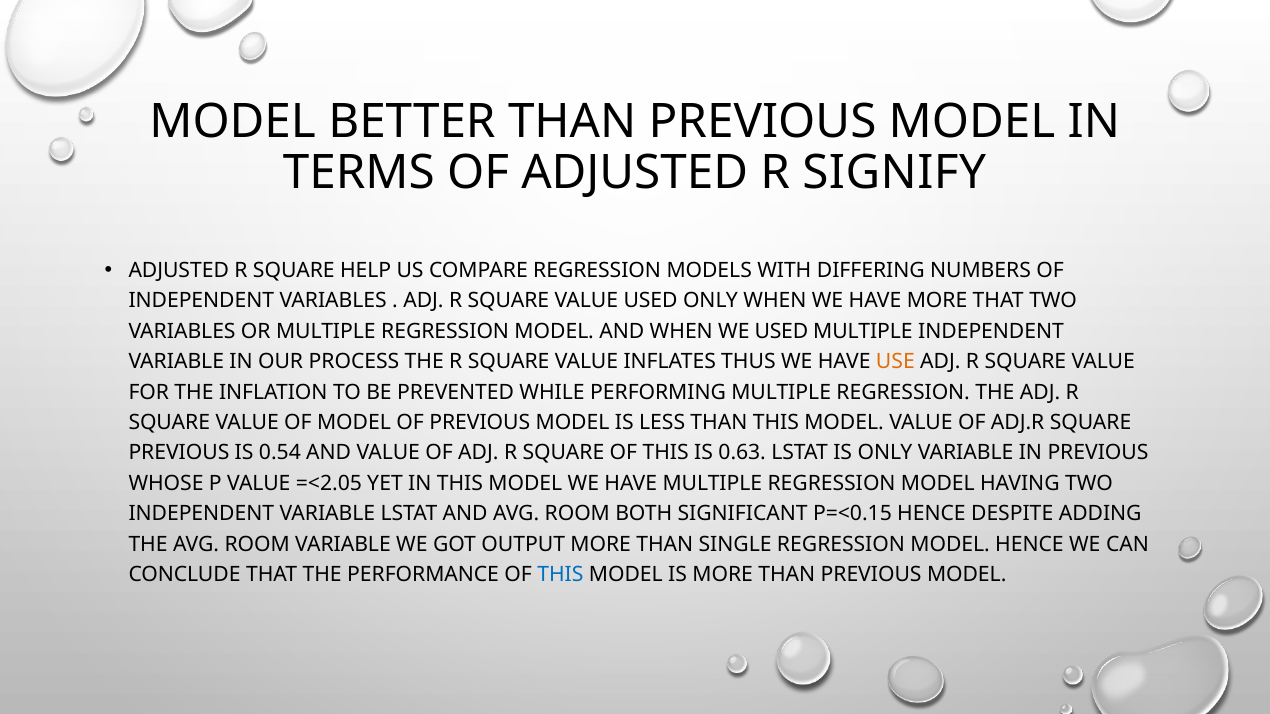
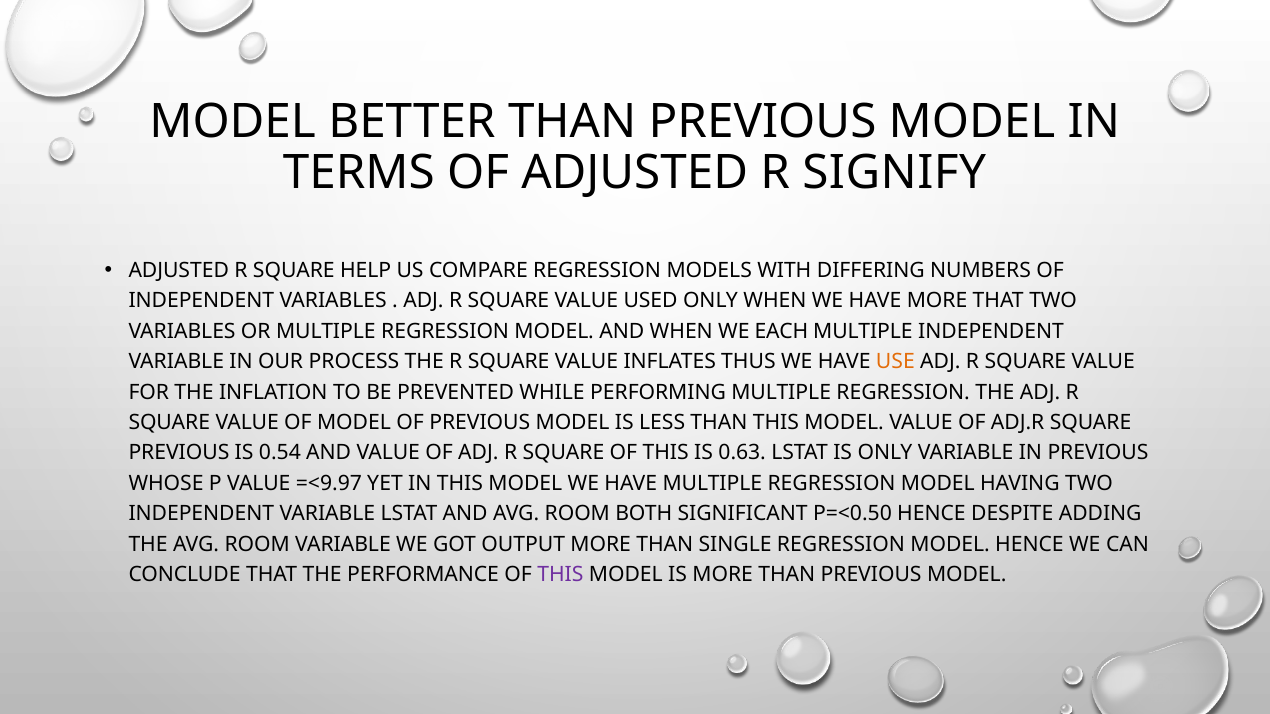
WE USED: USED -> EACH (781, 331)
=<2.05: =<2.05 -> =<9.97 (329, 484)
P=<0.15: P=<0.15 -> P=<0.50 (852, 514)
THIS colour: blue -> purple (560, 575)
